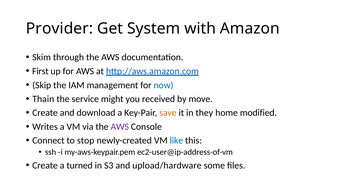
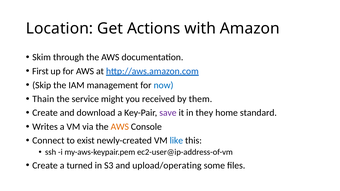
Provider: Provider -> Location (60, 29)
System: System -> Actions (154, 29)
move: move -> them (200, 99)
save colour: orange -> purple (168, 113)
modified: modified -> standard (258, 113)
AWS colour: purple -> orange (120, 127)
stop: stop -> exist (86, 141)
upload/hardware: upload/hardware -> upload/operating (167, 166)
